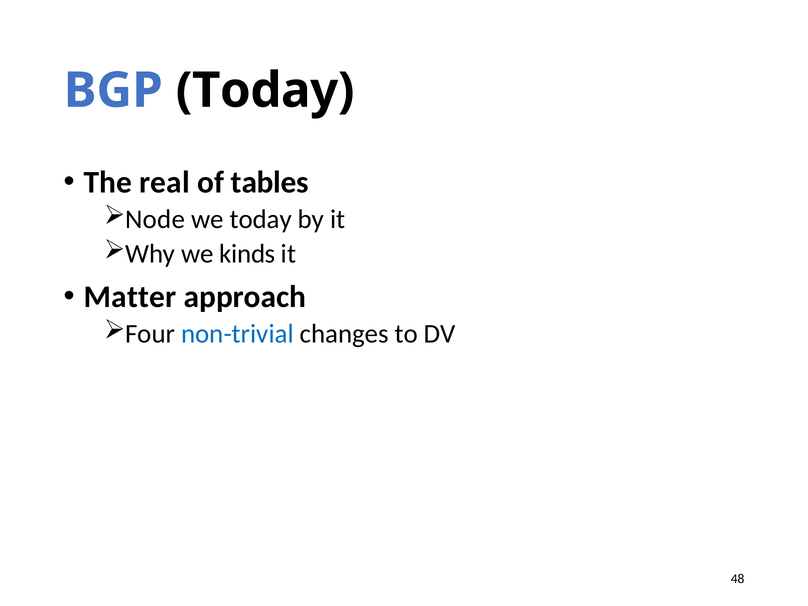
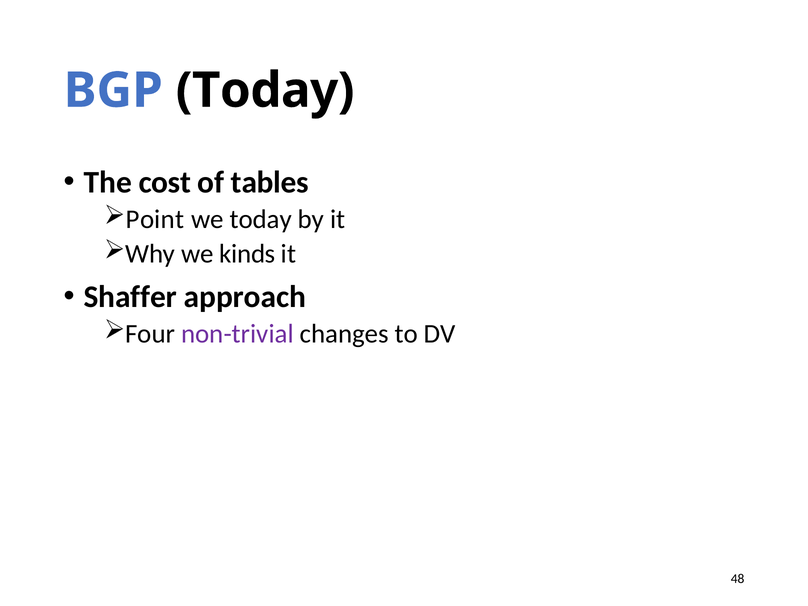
real: real -> cost (165, 182)
Node: Node -> Point (155, 219)
Matter: Matter -> Shaffer (130, 297)
non-trivial colour: blue -> purple (237, 334)
